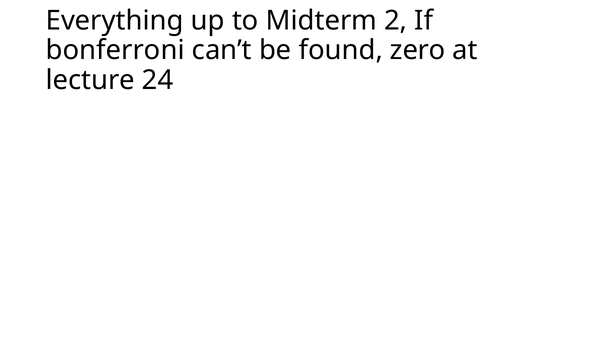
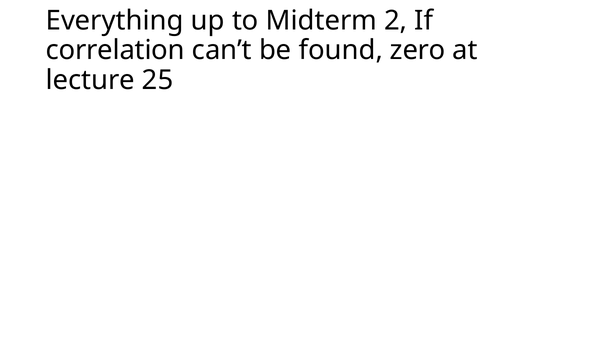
bonferroni: bonferroni -> correlation (115, 50)
24: 24 -> 25 (158, 80)
